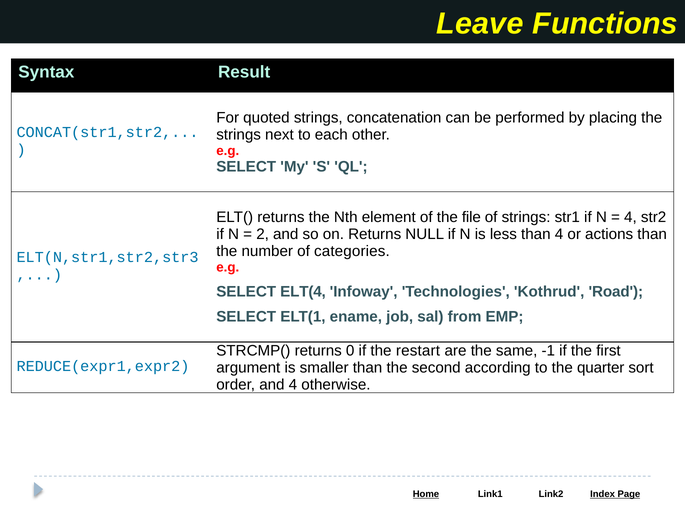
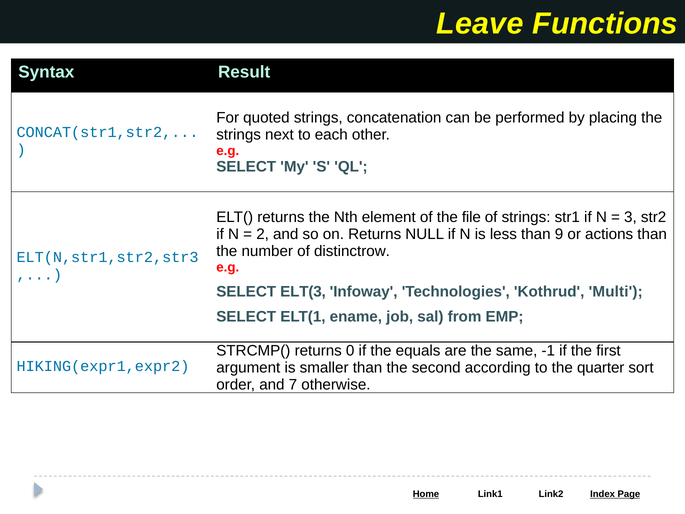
4: 4 -> 3 (630, 217)
than 4: 4 -> 9 (559, 234)
categories: categories -> distinctrow (352, 251)
ELT(4: ELT(4 -> ELT(3 (303, 291)
Road: Road -> Multi (616, 291)
restart: restart -> equals (418, 351)
REDUCE(expr1,expr2: REDUCE(expr1,expr2 -> HIKING(expr1,expr2 (103, 366)
and 4: 4 -> 7 (293, 384)
